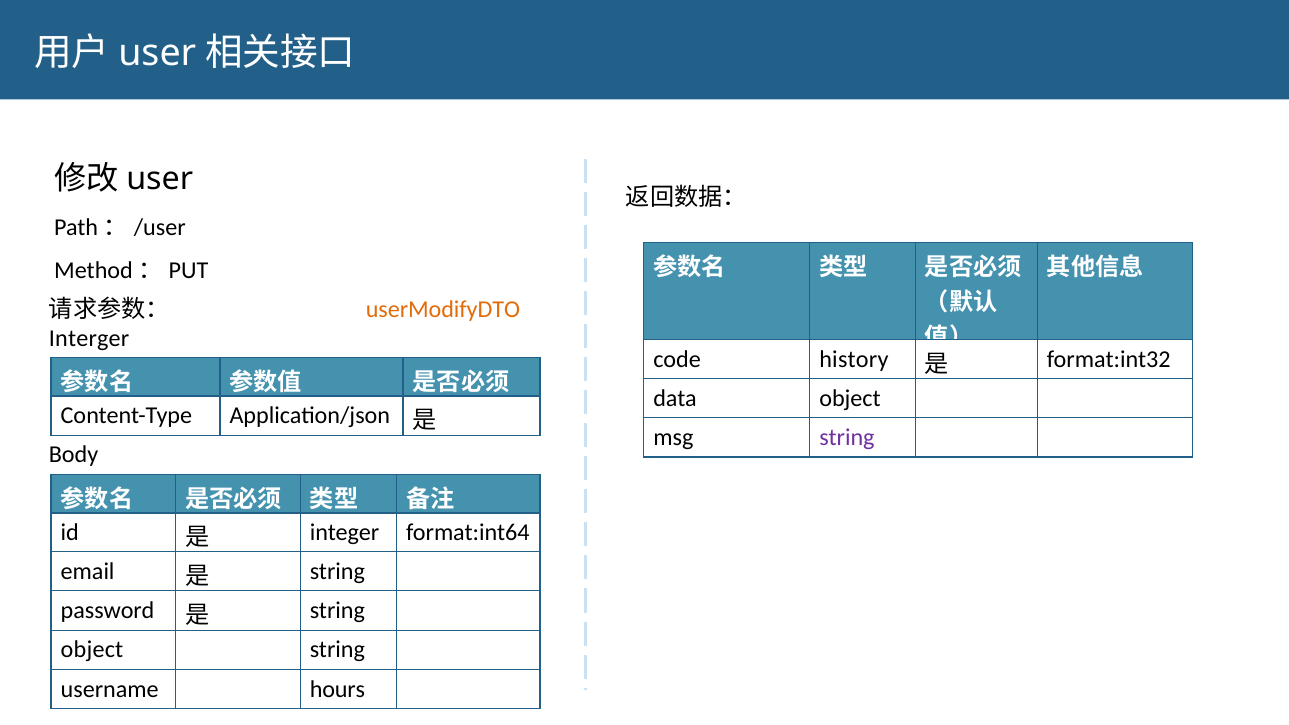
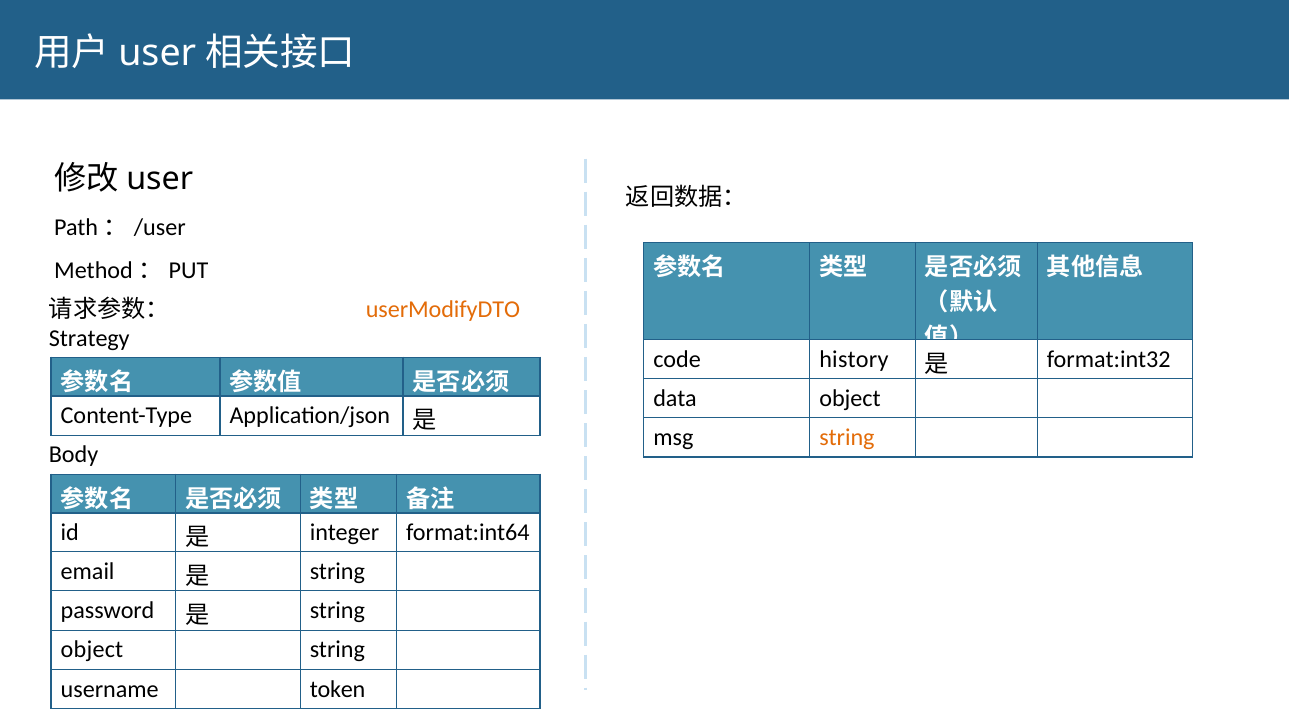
Interger: Interger -> Strategy (89, 339)
string colour: purple -> orange (847, 438)
hours: hours -> token (338, 689)
